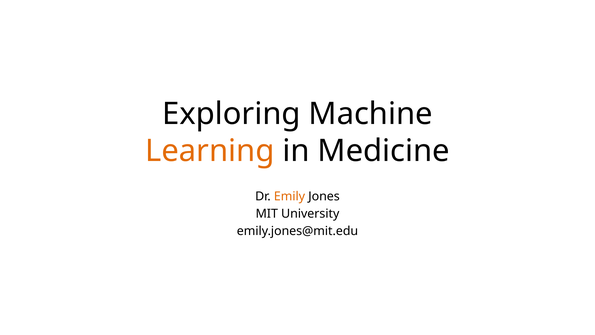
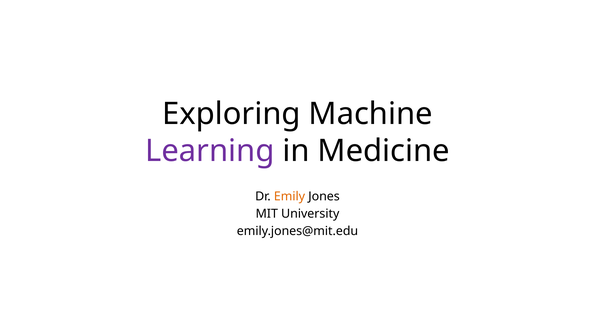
Learning colour: orange -> purple (210, 151)
